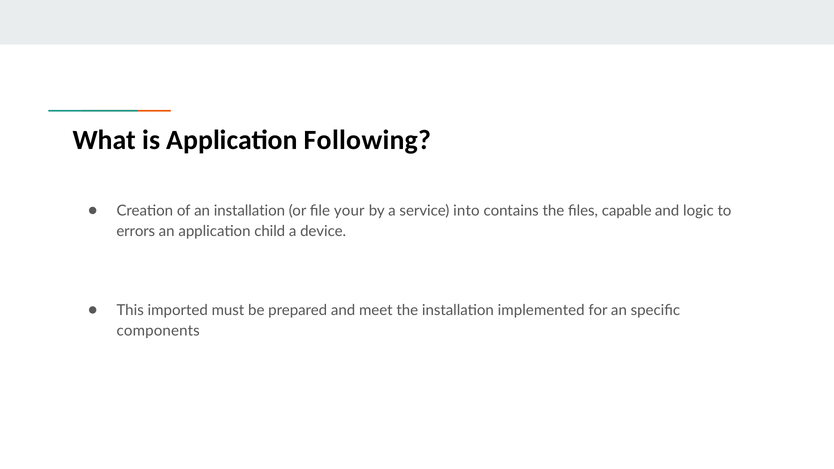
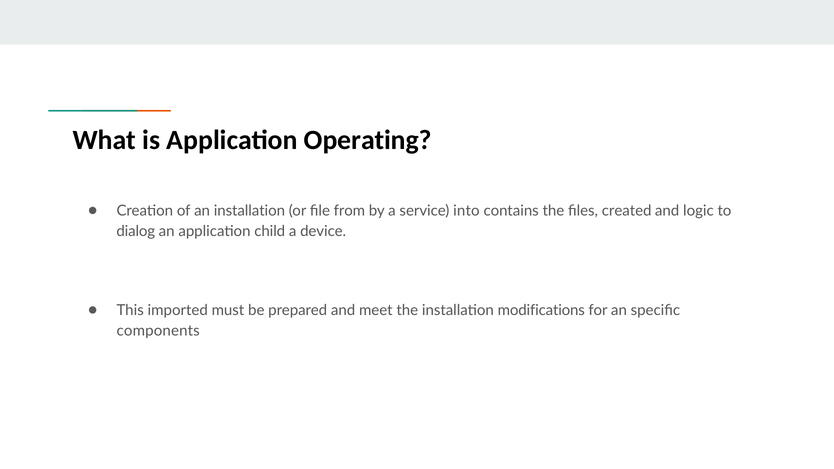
Following: Following -> Operating (368, 140)
your: your -> from (349, 211)
capable: capable -> created (627, 211)
errors: errors -> dialog (136, 232)
implemented: implemented -> modifications (541, 310)
